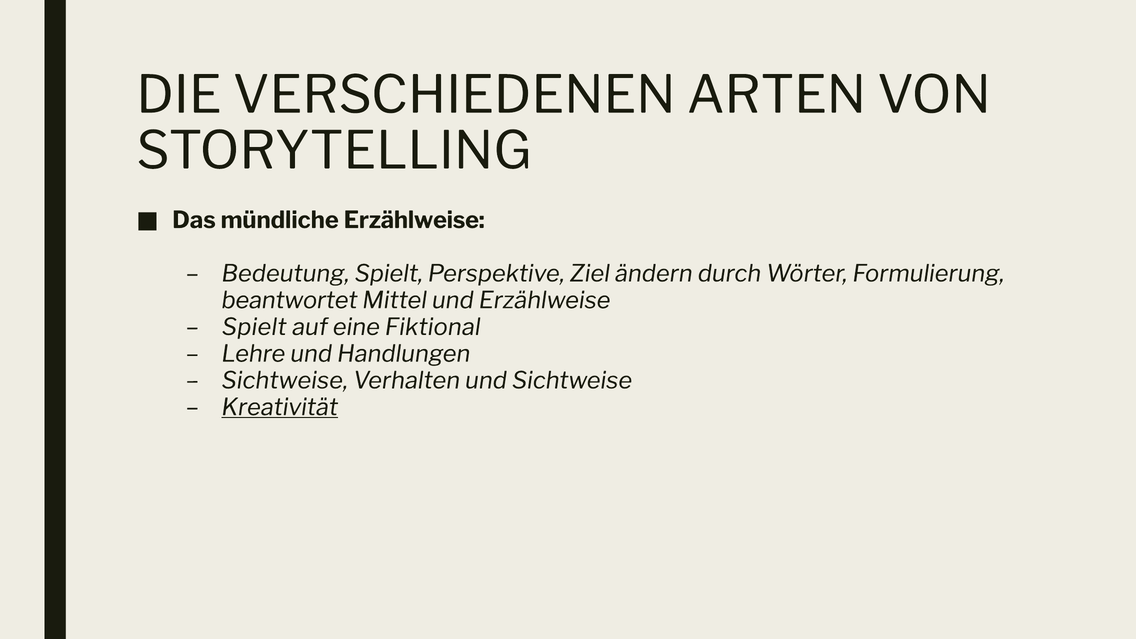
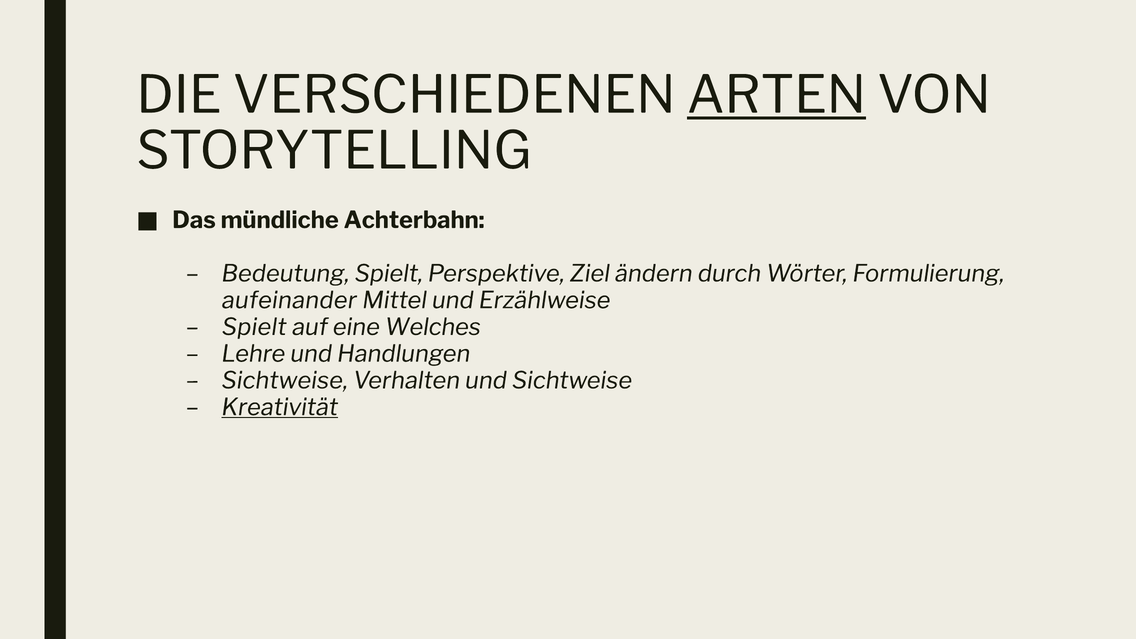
ARTEN underline: none -> present (776, 96)
mündliche Erzählweise: Erzählweise -> Achterbahn (414, 220)
beantwortet: beantwortet -> aufeinander (289, 300)
Fiktional: Fiktional -> Welches (433, 327)
